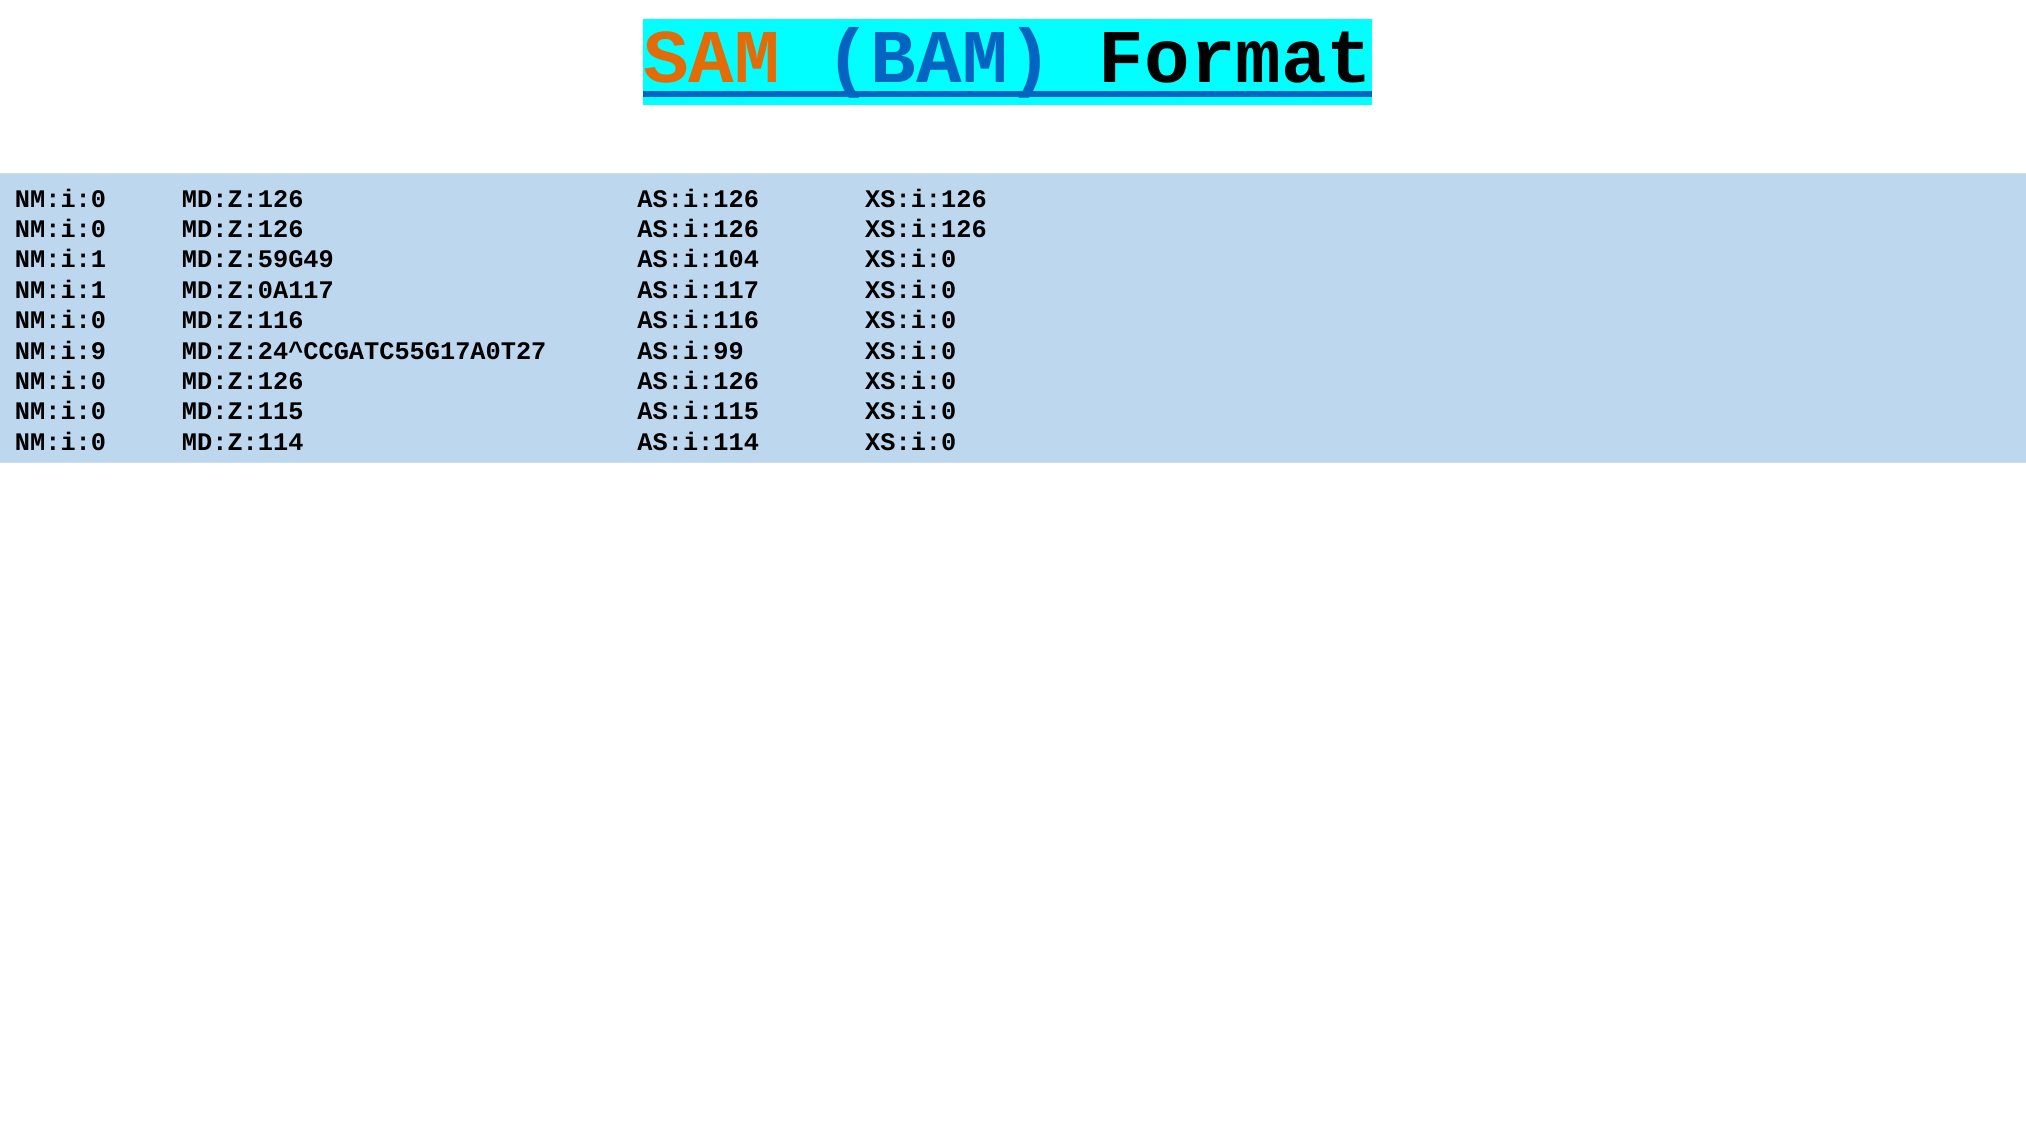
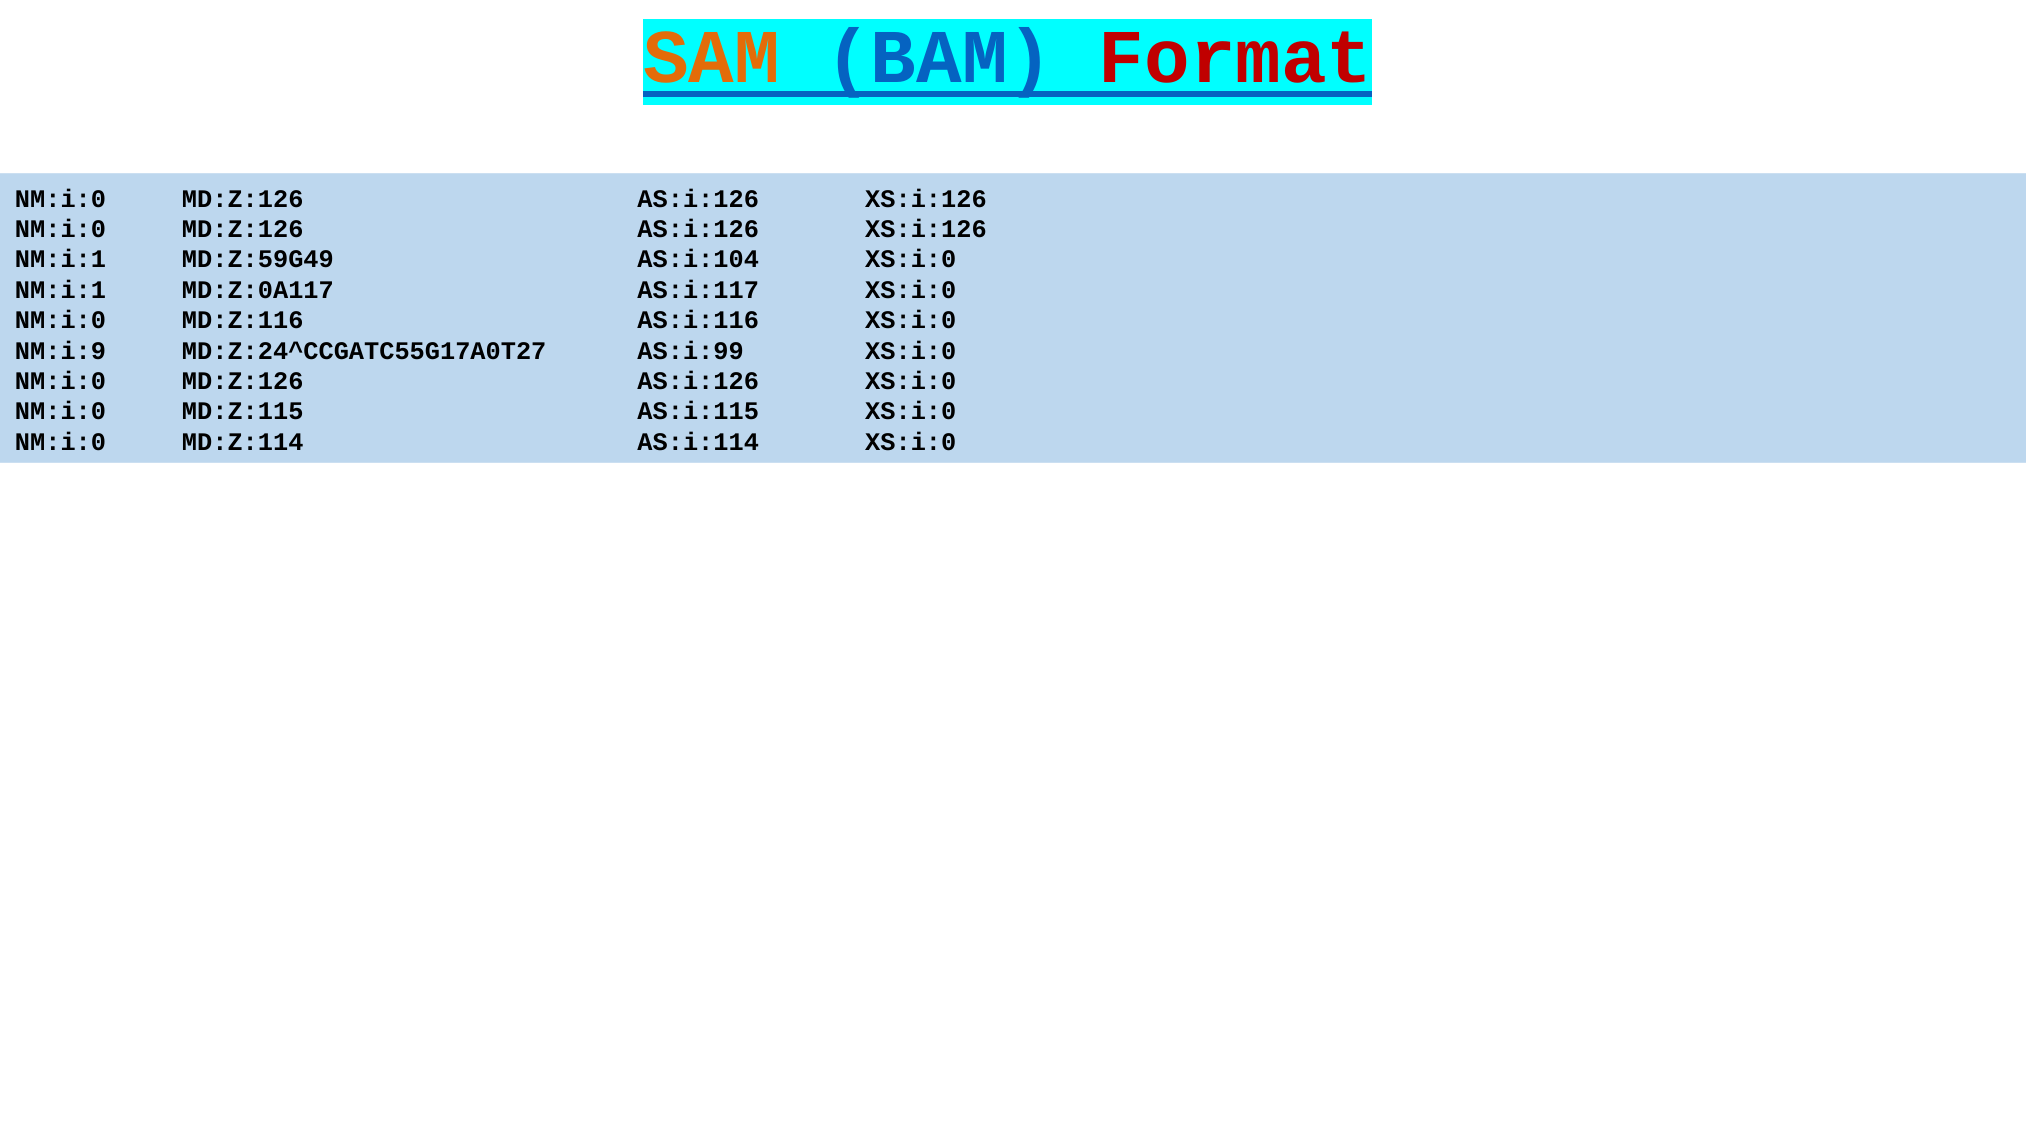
Format colour: black -> red (1236, 57)
